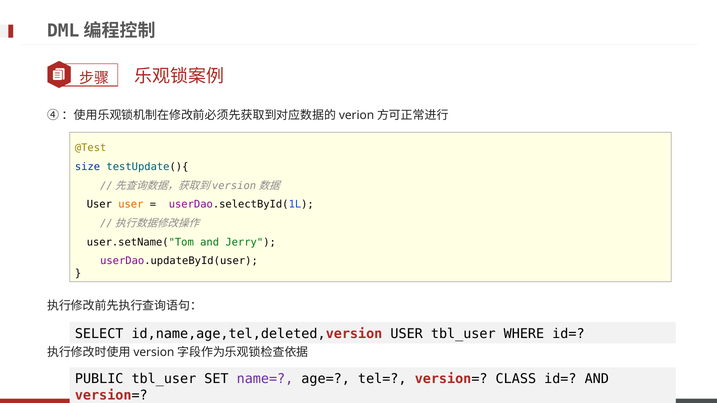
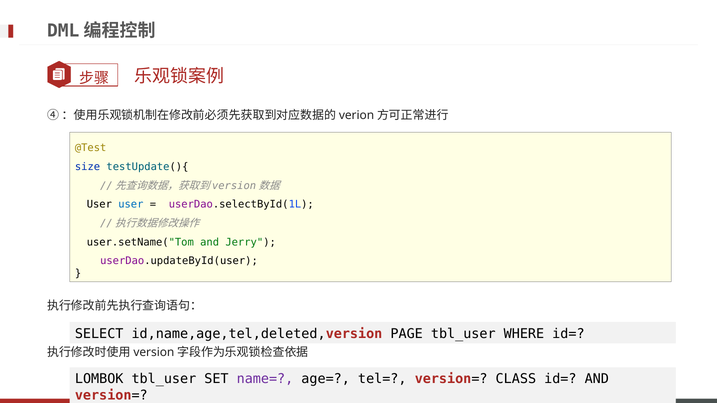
user colour: orange -> blue (131, 205)
id,name,age,tel,deleted,version USER: USER -> PAGE (407, 334)
PUBLIC: PUBLIC -> LOMBOK (99, 379)
